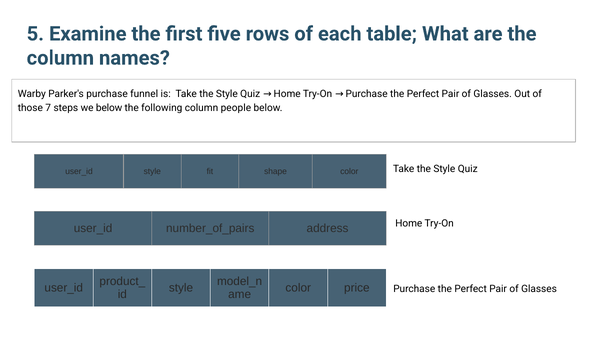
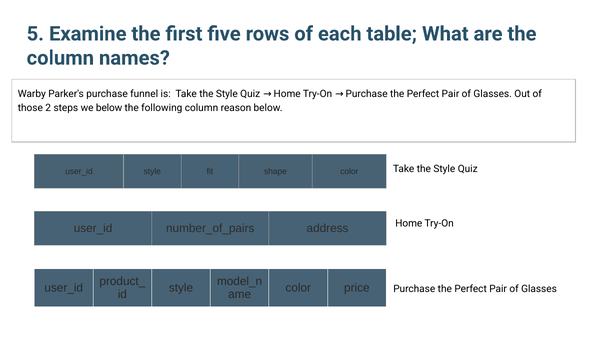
7: 7 -> 2 (48, 108)
people: people -> reason (236, 108)
